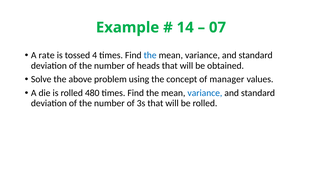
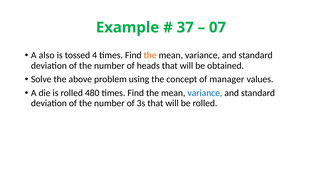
14: 14 -> 37 (185, 27)
rate: rate -> also (47, 55)
the colour: blue -> orange (150, 55)
